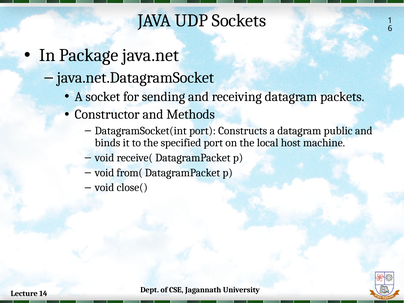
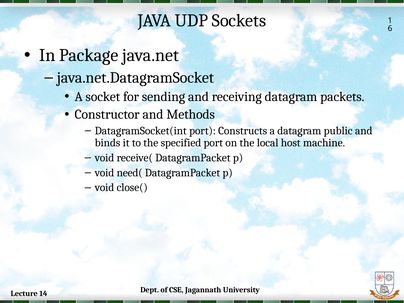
from(: from( -> need( (130, 173)
